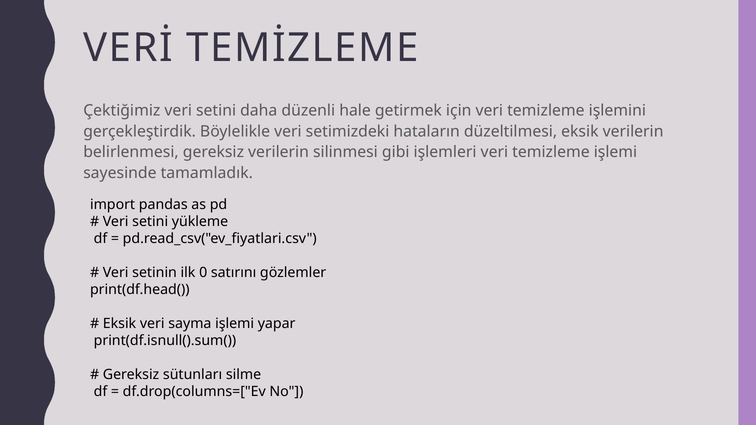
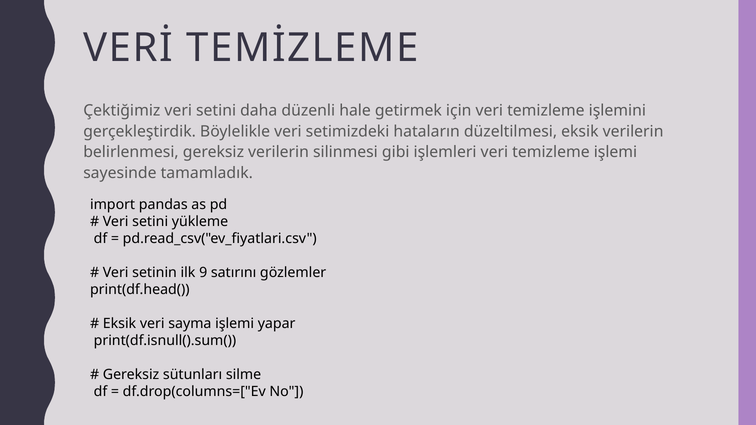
0: 0 -> 9 (203, 273)
